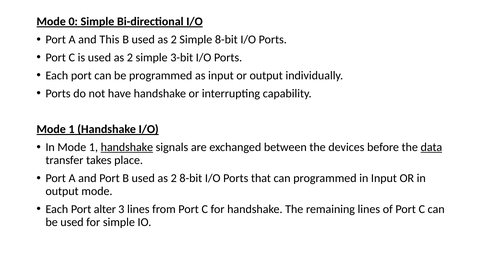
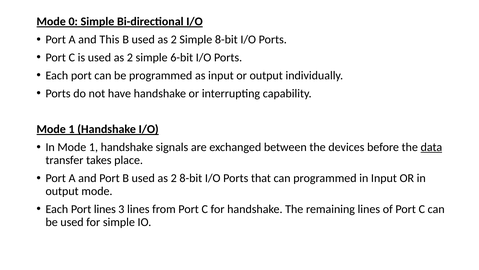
3-bit: 3-bit -> 6-bit (182, 57)
handshake underline: present -> none (127, 147)
Port alter: alter -> lines (105, 209)
